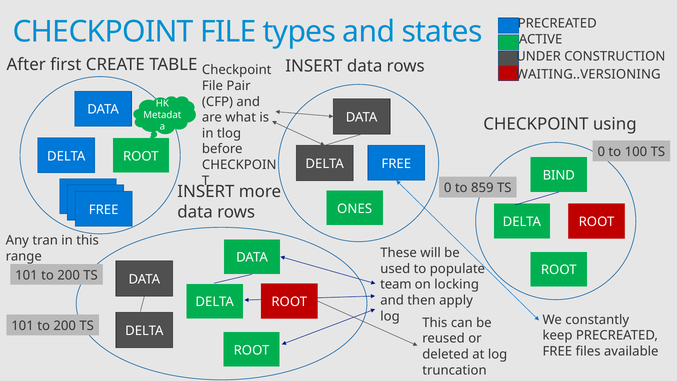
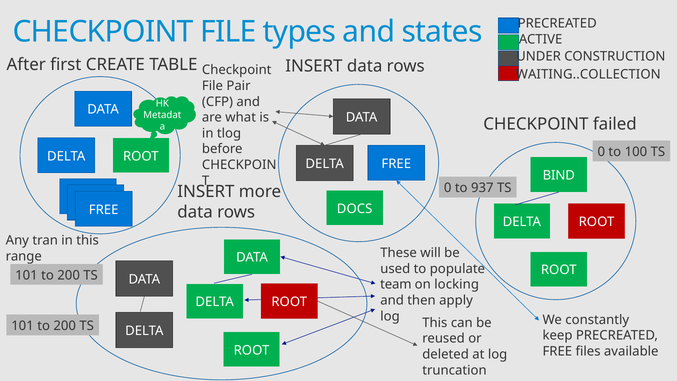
WAITING..VERSIONING: WAITING..VERSIONING -> WAITING..COLLECTION (588, 75)
using: using -> failed (615, 124)
859: 859 -> 937 (482, 188)
ONES: ONES -> DOCS (355, 209)
